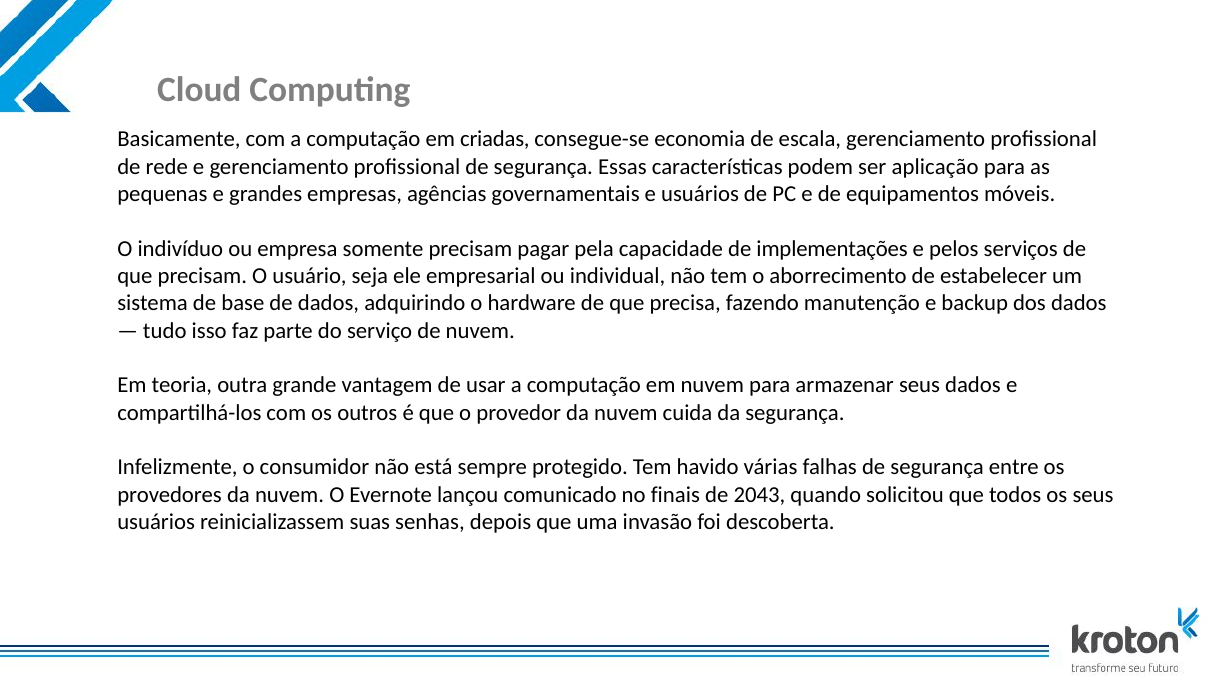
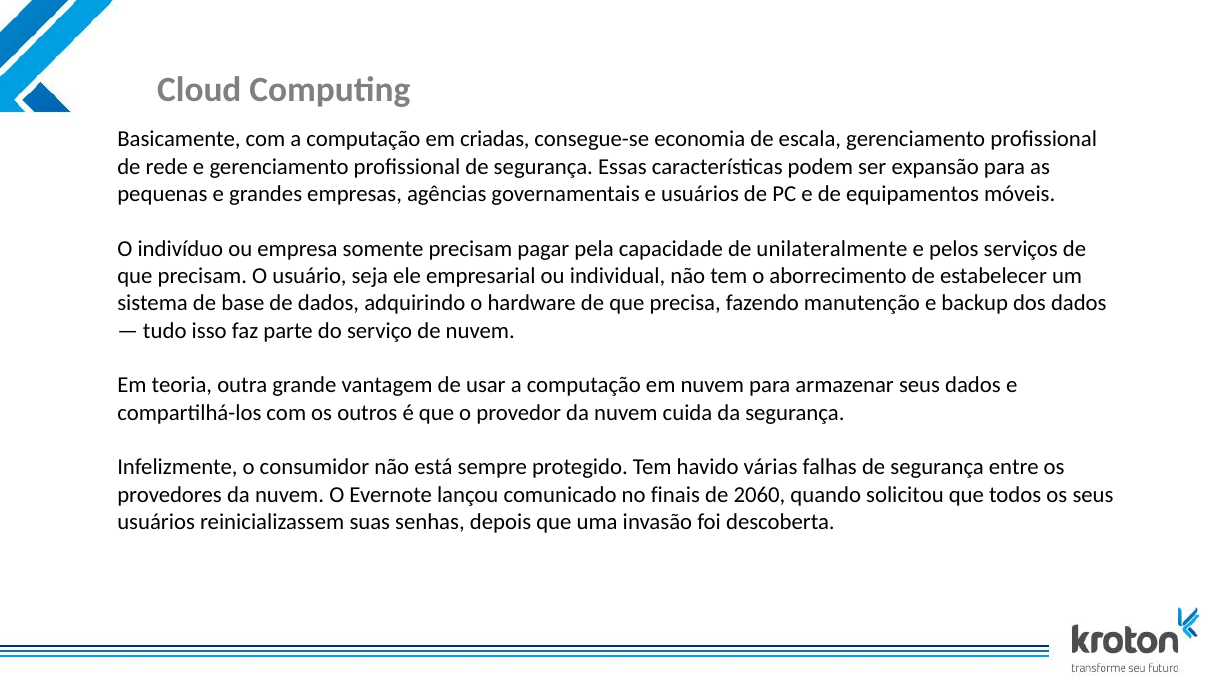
aplicação: aplicação -> expansão (935, 167)
implementações: implementações -> unilateralmente (832, 249)
2043: 2043 -> 2060 (759, 494)
